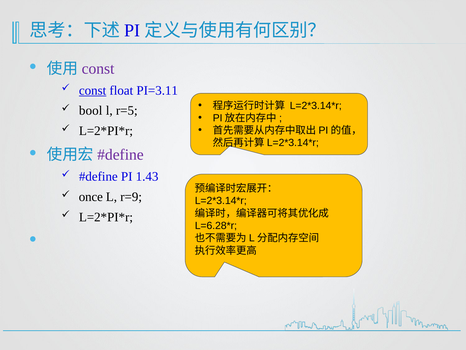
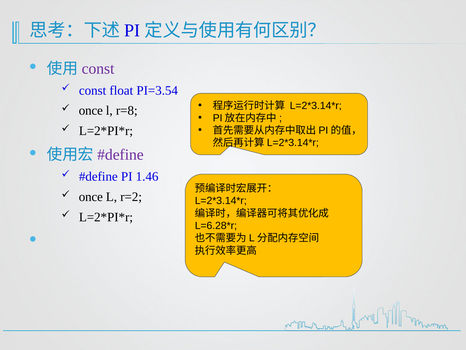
const underline: present -> none (93, 90)
PI=3.11: PI=3.11 -> PI=3.54 (157, 90)
bool: bool -> once (91, 110)
r=5: r=5 -> r=8 (127, 110)
1.43: 1.43 -> 1.46 (147, 176)
r=9: r=9 -> r=2 (131, 197)
